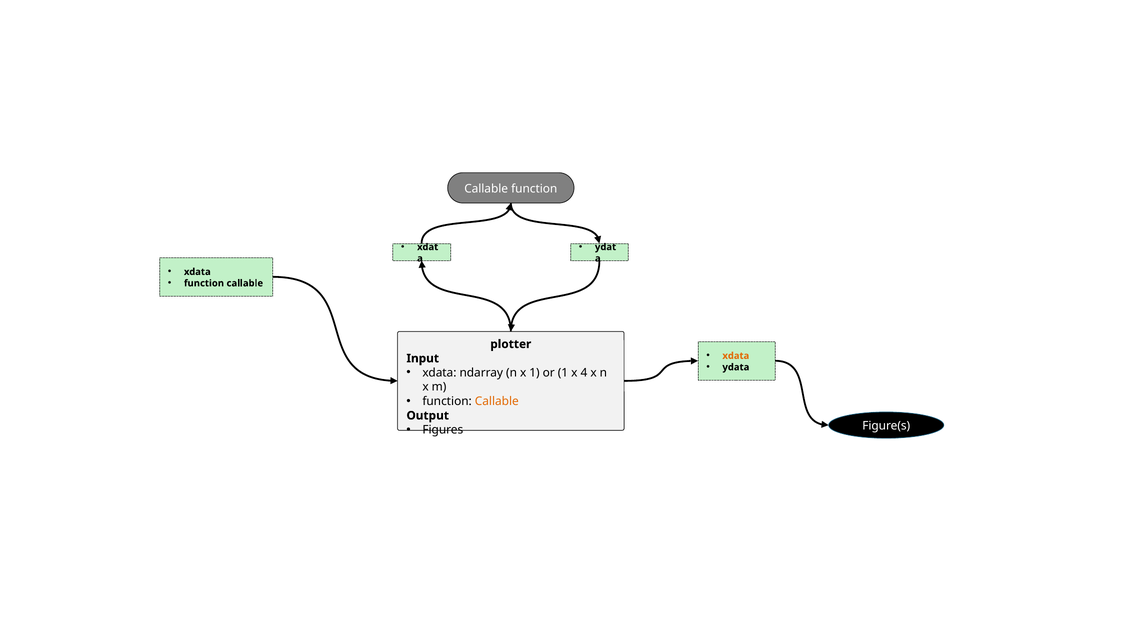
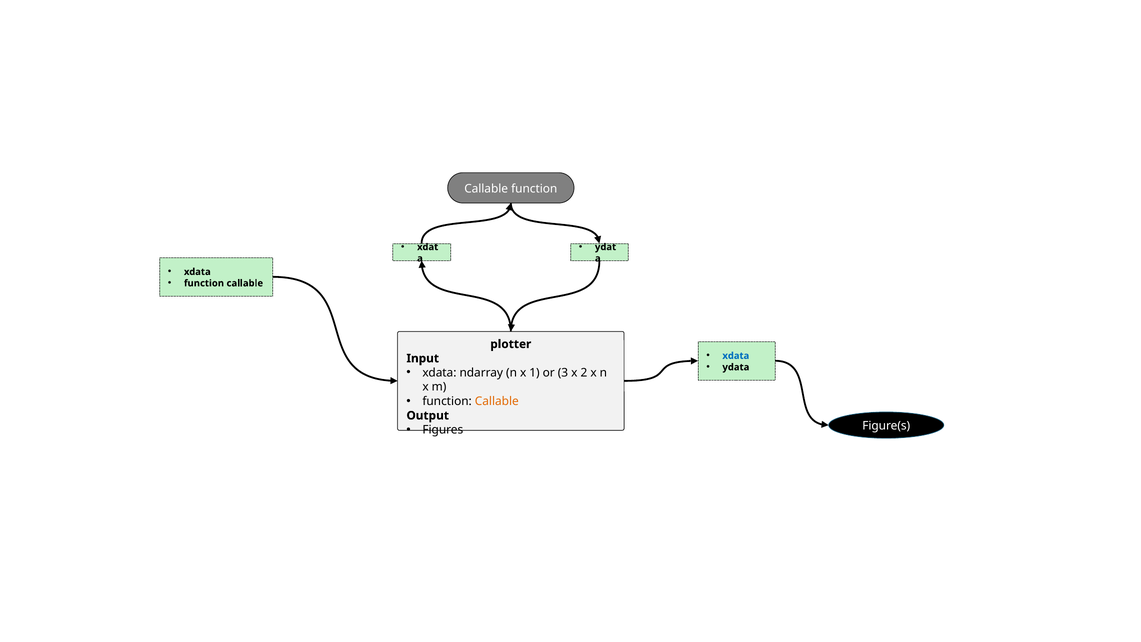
xdata colour: orange -> blue (736, 356)
or 1: 1 -> 3 (563, 373)
4: 4 -> 2 (584, 373)
